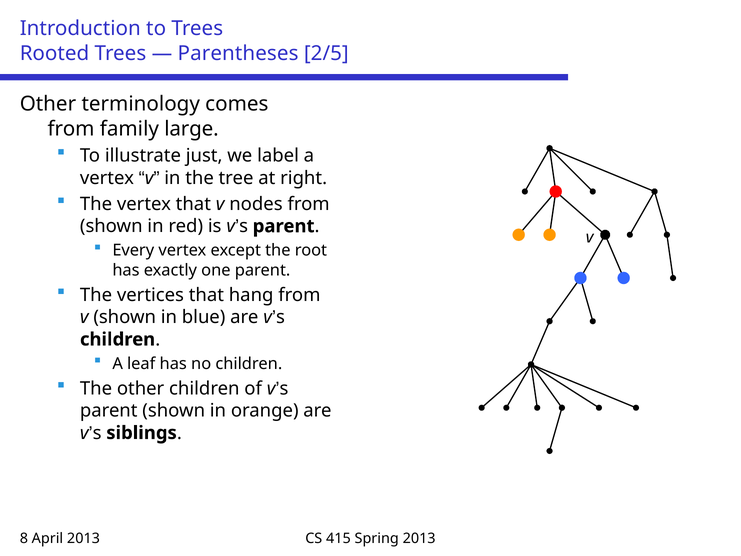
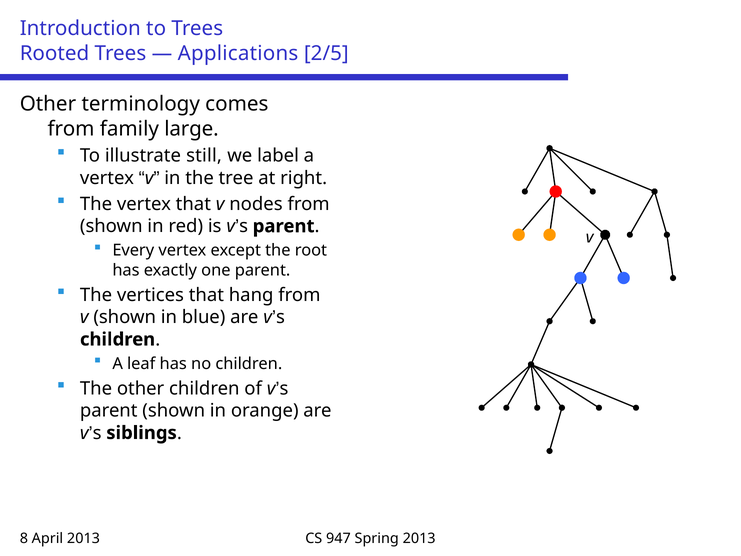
Parentheses: Parentheses -> Applications (238, 53)
just: just -> still (204, 156)
415: 415 -> 947 (338, 538)
